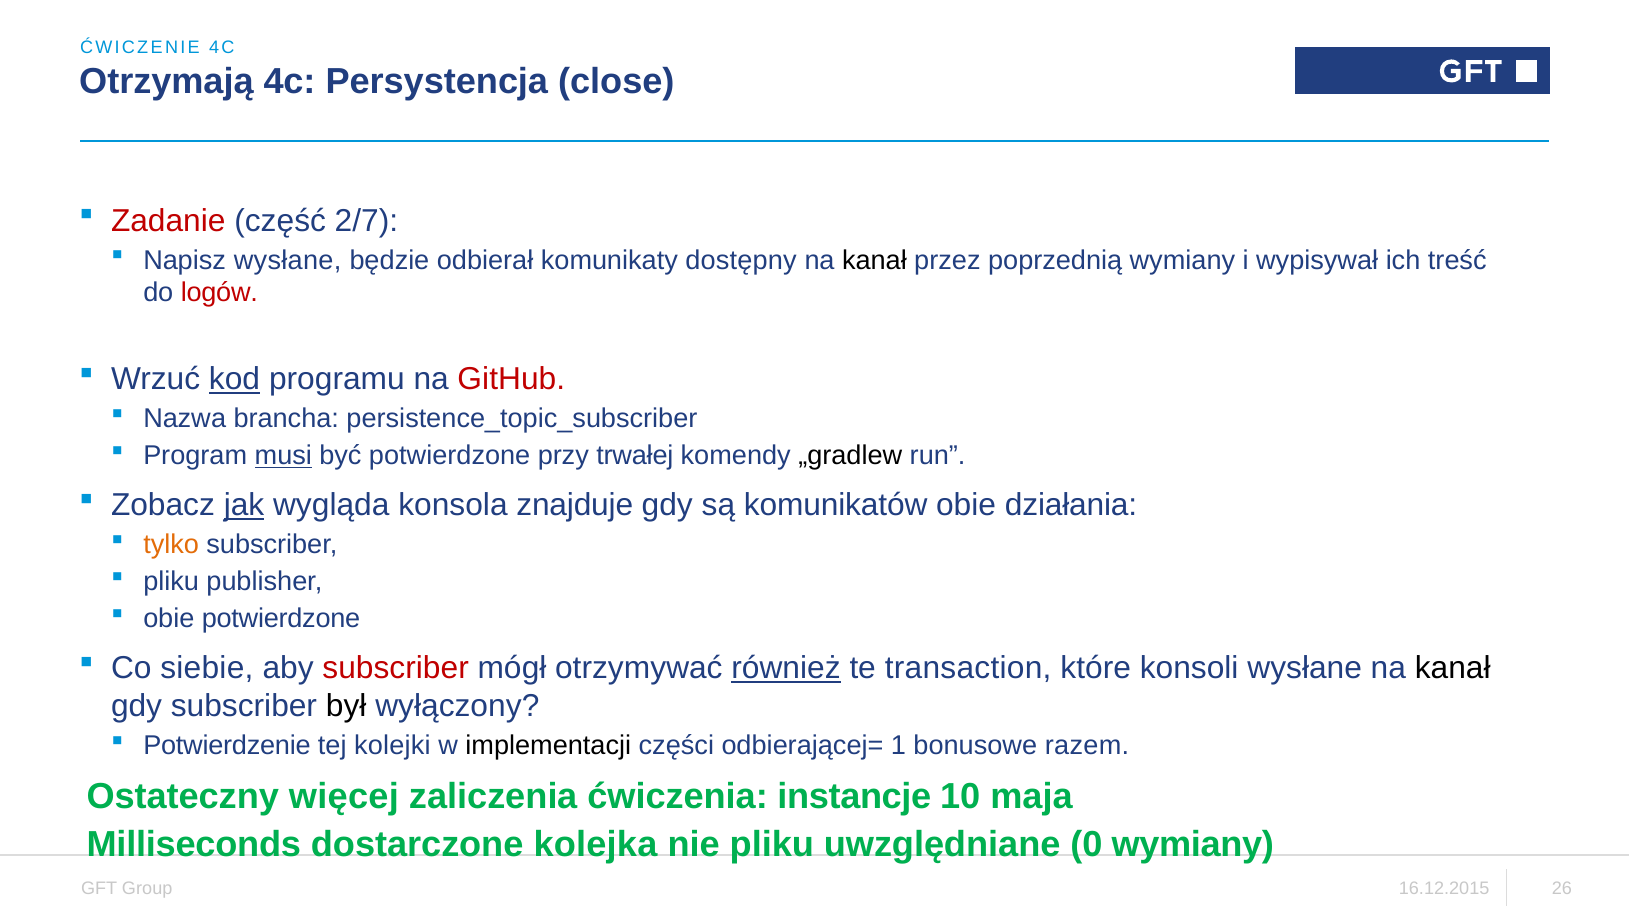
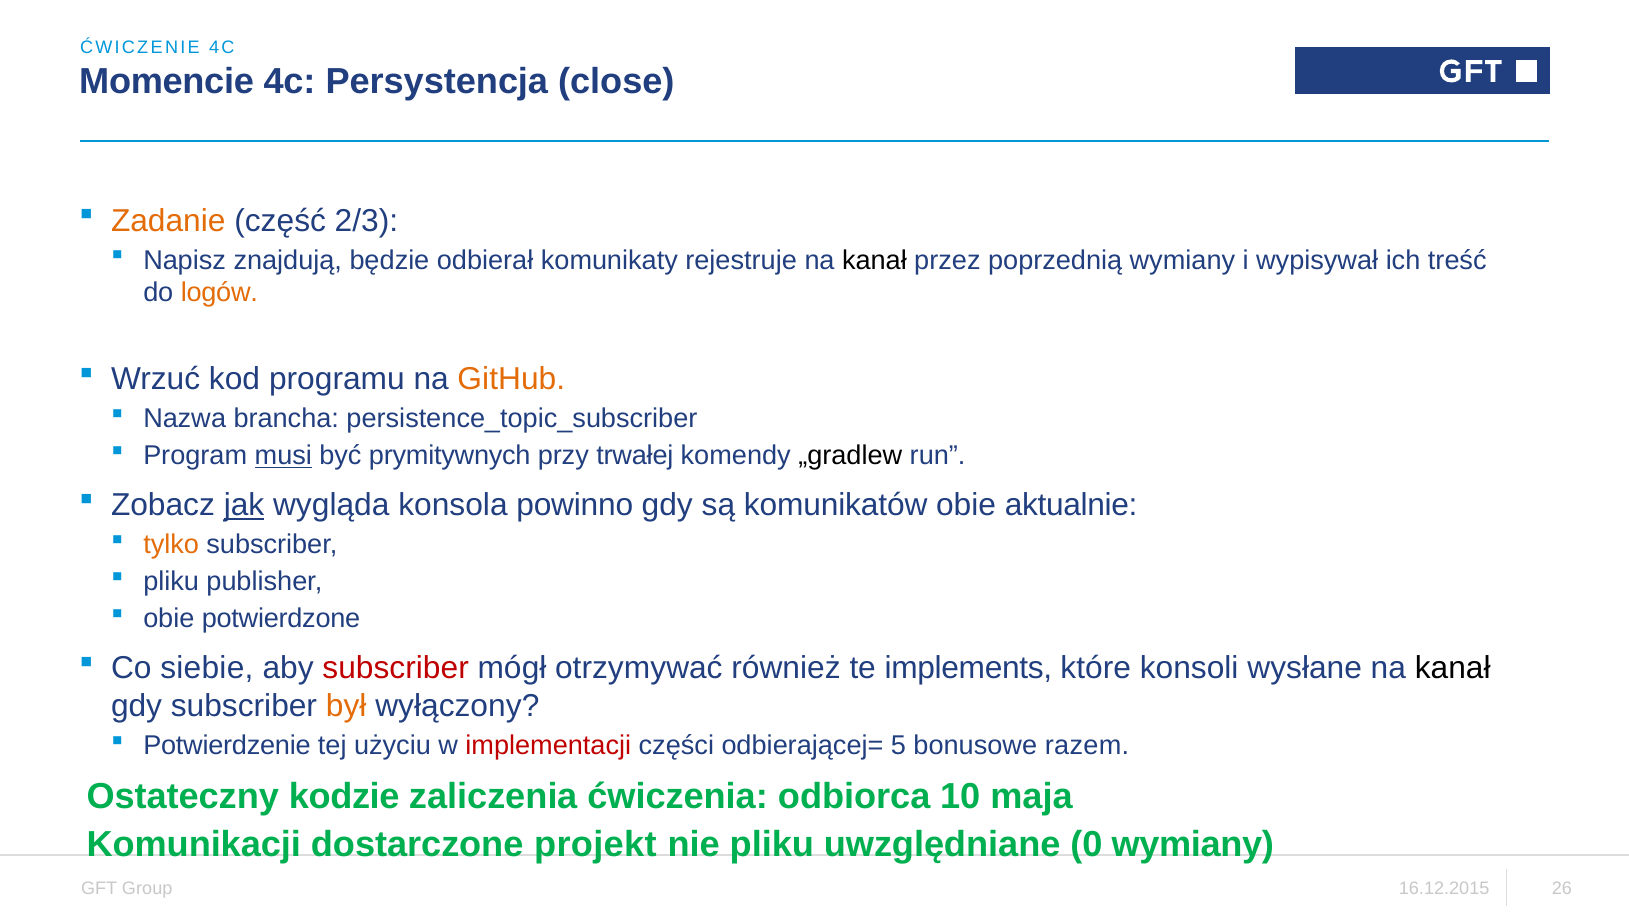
Otrzymają: Otrzymają -> Momencie (167, 81)
Zadanie colour: red -> orange (168, 221)
2/7: 2/7 -> 2/3 (366, 221)
Napisz wysłane: wysłane -> znajdują (288, 260)
dostępny: dostępny -> rejestruje (741, 260)
logów colour: red -> orange (219, 293)
kod underline: present -> none (235, 379)
GitHub colour: red -> orange (511, 379)
być potwierdzone: potwierdzone -> prymitywnych (450, 456)
znajduje: znajduje -> powinno (575, 505)
działania: działania -> aktualnie (1071, 505)
również underline: present -> none (786, 668)
transaction: transaction -> implements (968, 668)
był colour: black -> orange (346, 706)
kolejki: kolejki -> użyciu (392, 746)
implementacji colour: black -> red (548, 746)
1: 1 -> 5 (898, 746)
więcej: więcej -> kodzie (344, 797)
instancje: instancje -> odbiorca (854, 797)
Milliseconds: Milliseconds -> Komunikacji (194, 845)
kolejka: kolejka -> projekt (595, 845)
